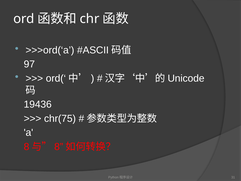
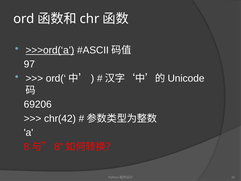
>>>ord(‘a underline: none -> present (50, 50)
19436: 19436 -> 69206 (38, 104)
chr(75: chr(75 -> chr(42 (60, 118)
